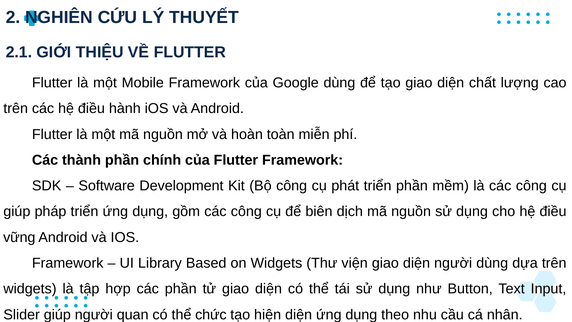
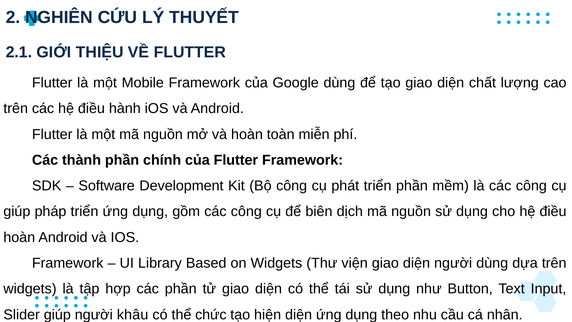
vững: vững -> hoàn (19, 237)
quan: quan -> khâu (133, 314)
